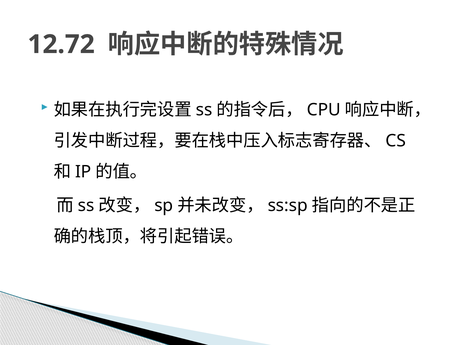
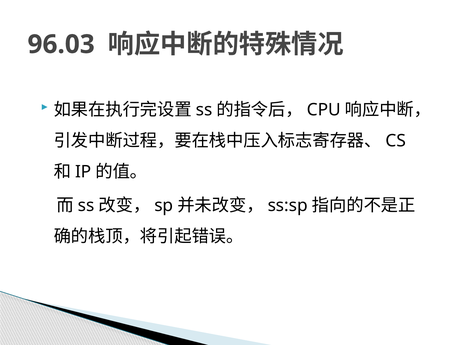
12.72: 12.72 -> 96.03 (61, 44)
